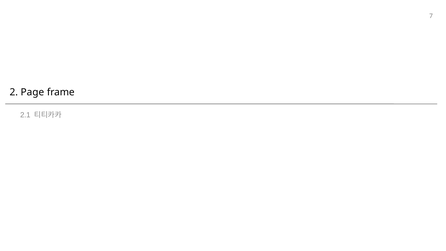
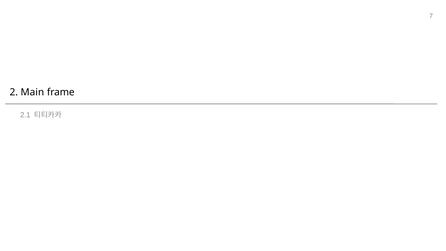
Page: Page -> Main (32, 92)
